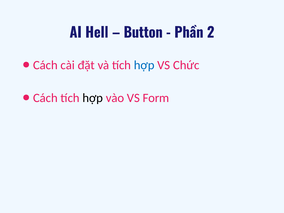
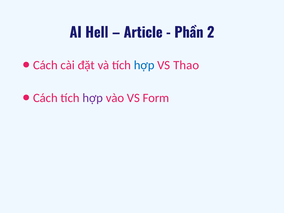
Button: Button -> Article (143, 33)
Chức: Chức -> Thao (186, 65)
hợp colour: black -> purple (93, 98)
